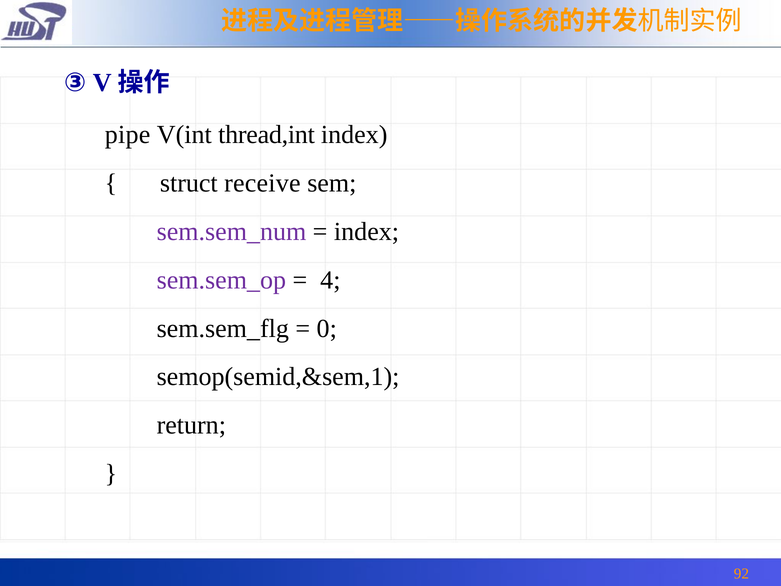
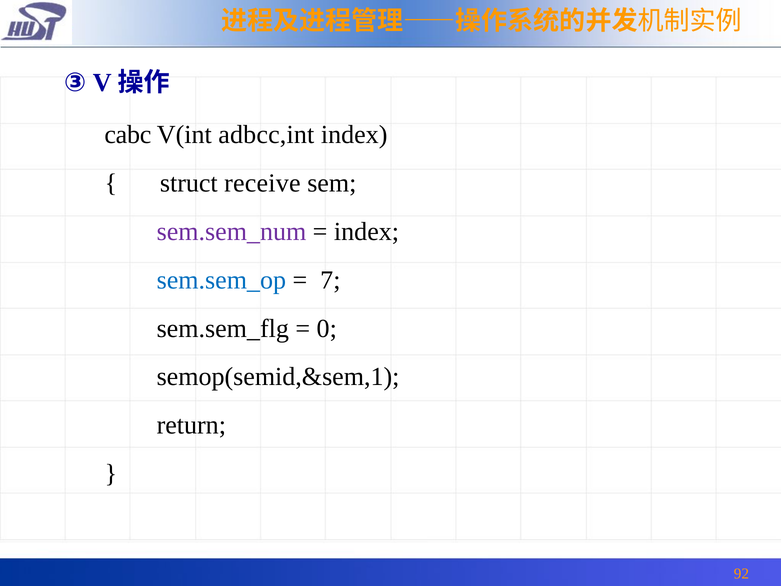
pipe: pipe -> cabc (128, 135)
thread,int: thread,int -> adbcc,int (266, 135)
sem.sem_op colour: purple -> blue (221, 280)
4: 4 -> 7 (330, 280)
